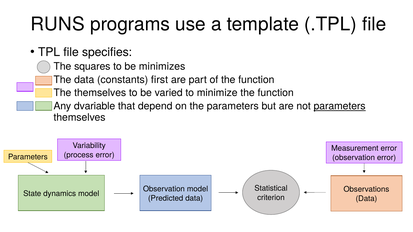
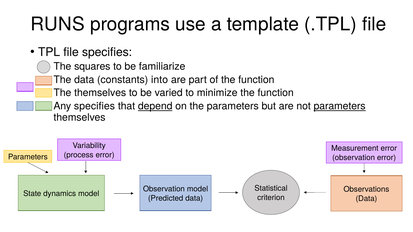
minimizes: minimizes -> familiarize (162, 66)
first: first -> into (160, 80)
Any dvariable: dvariable -> specifies (94, 106)
depend underline: none -> present (155, 106)
